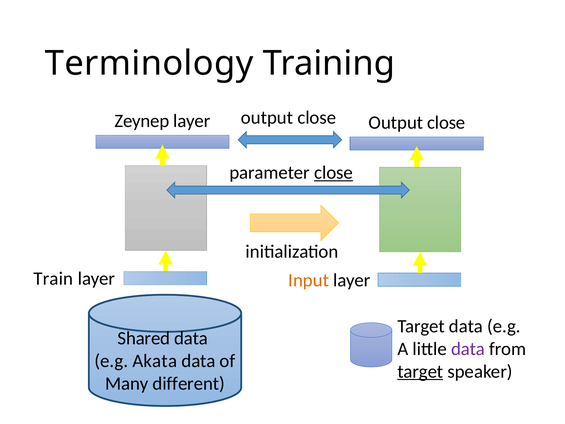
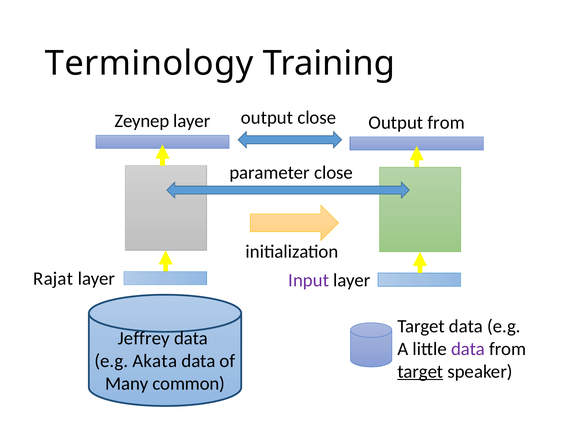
close: close -> from (446, 122)
close underline: present -> none (334, 173)
Train: Train -> Rajat (53, 278)
Input colour: orange -> purple (309, 280)
Shared: Shared -> Jeffrey (144, 338)
different: different -> common (189, 383)
